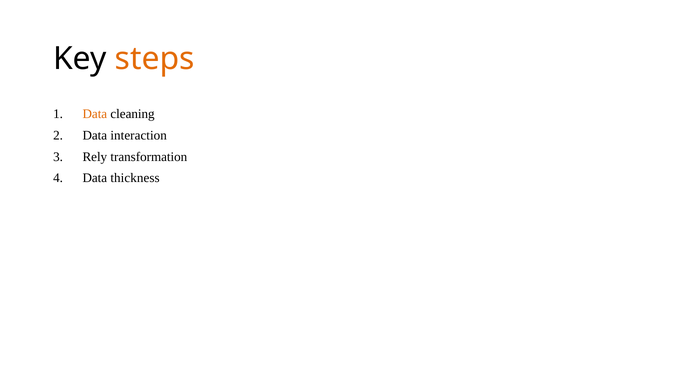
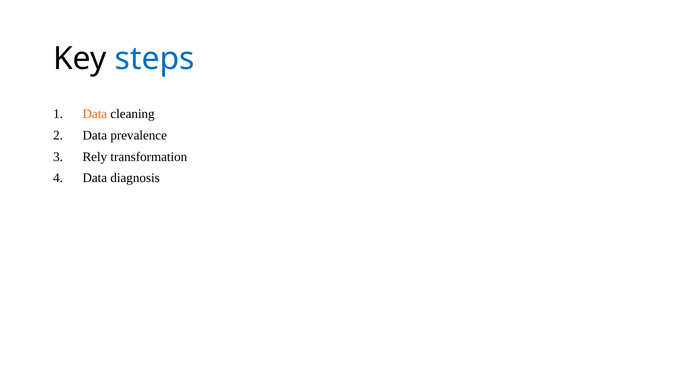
steps colour: orange -> blue (155, 59)
interaction: interaction -> prevalence (139, 135)
thickness: thickness -> diagnosis (135, 178)
